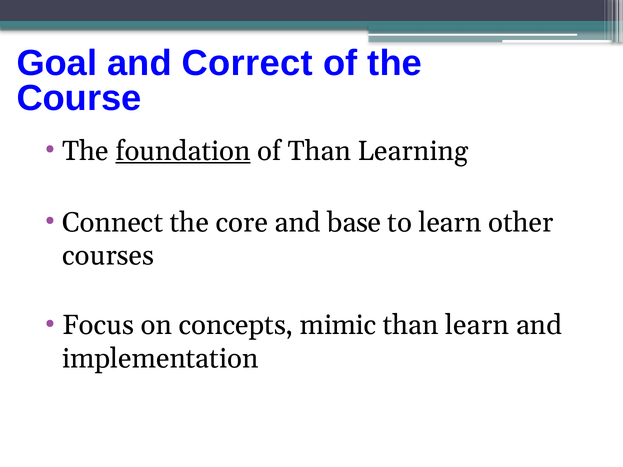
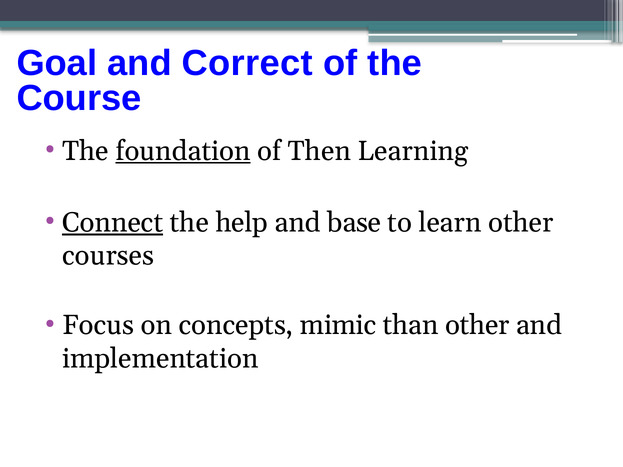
of Than: Than -> Then (319, 151)
Connect underline: none -> present (113, 223)
core: core -> help (242, 223)
than learn: learn -> other (477, 326)
